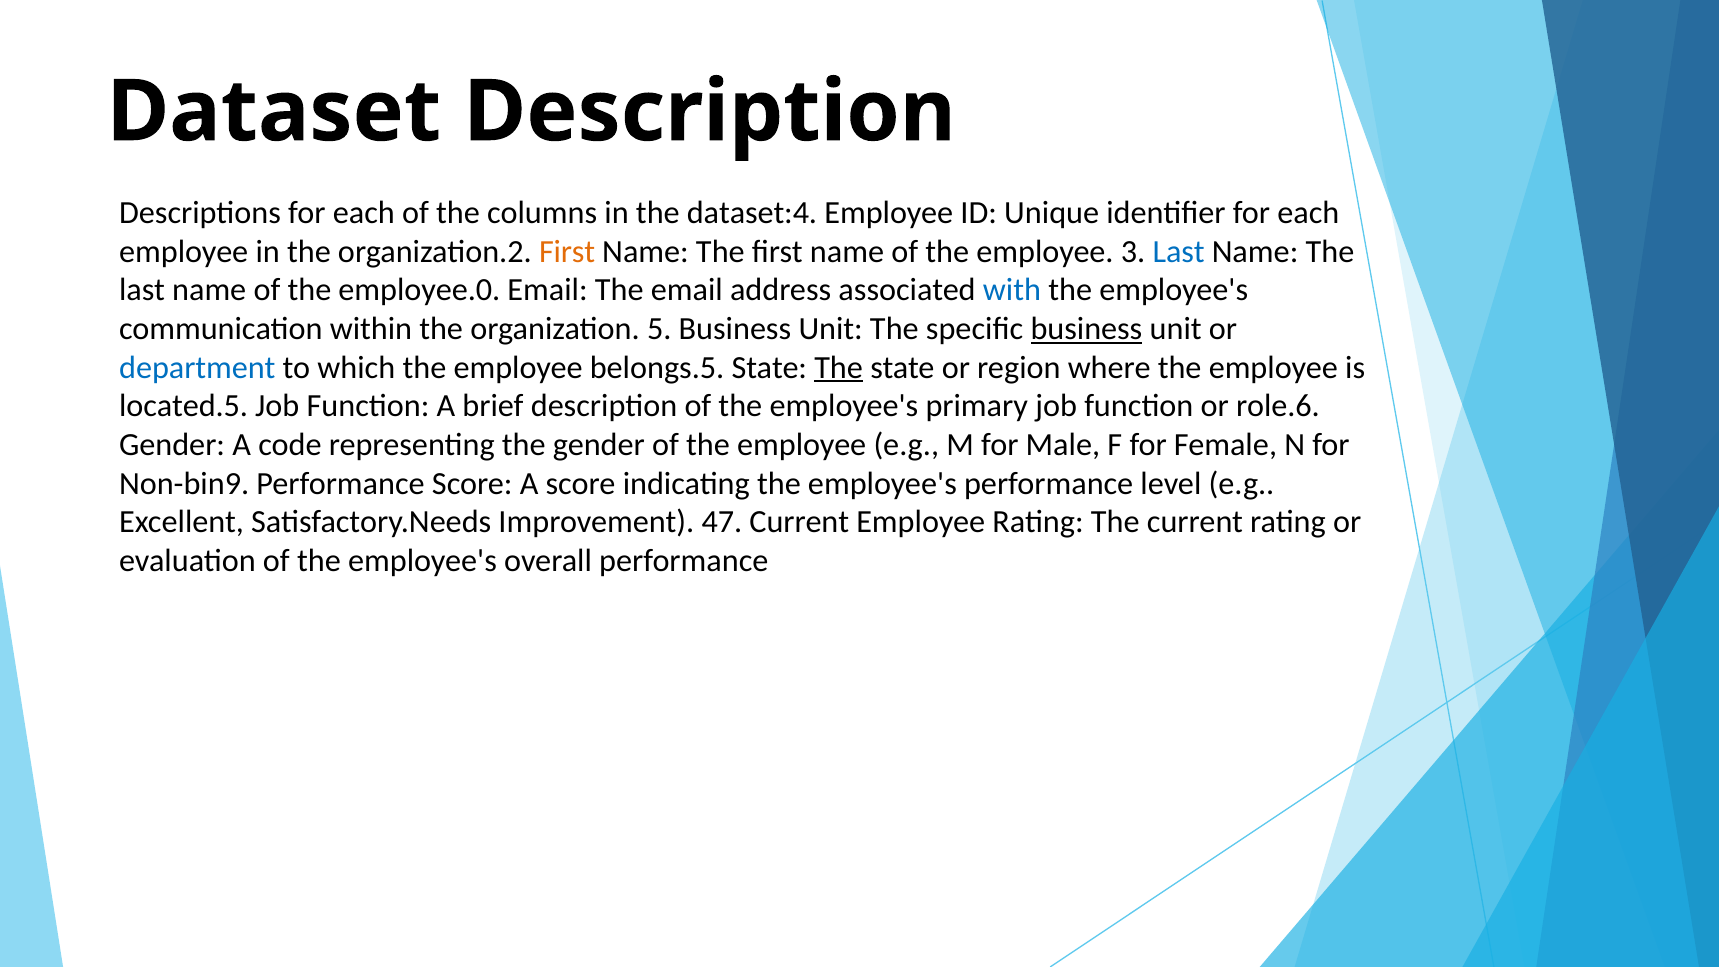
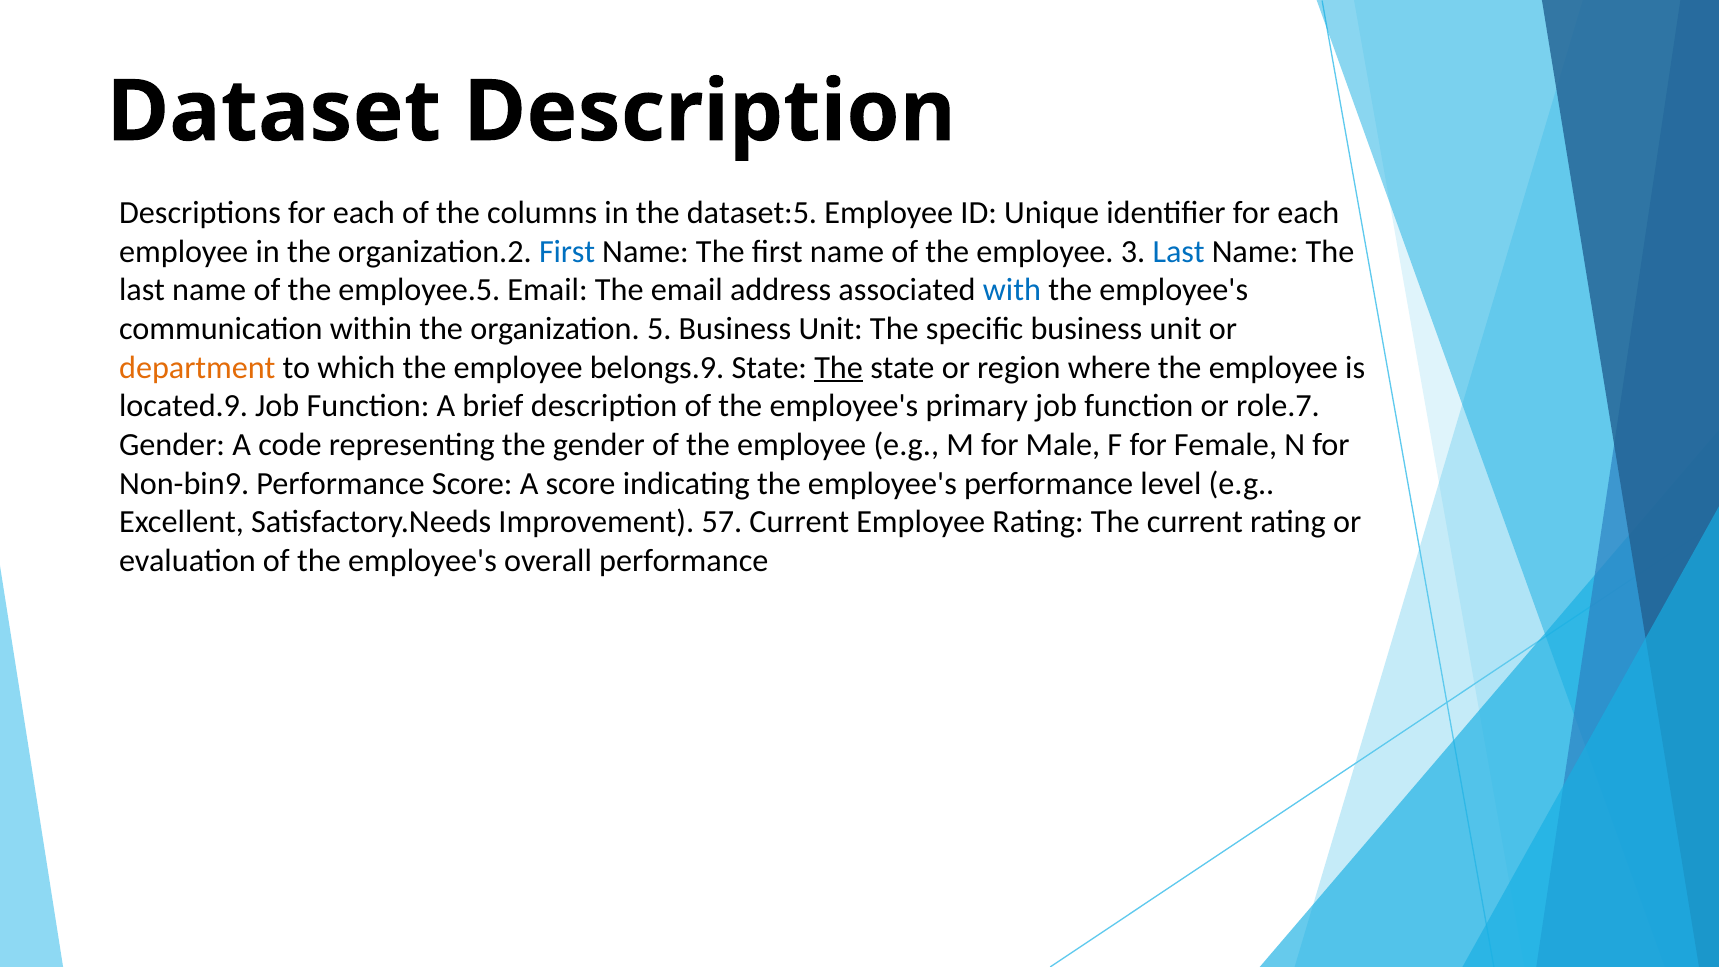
dataset:4: dataset:4 -> dataset:5 (752, 213)
First colour: orange -> blue (567, 251)
employee.0: employee.0 -> employee.5 (419, 290)
business underline: present -> none (1086, 329)
department colour: blue -> orange (197, 367)
belongs.5: belongs.5 -> belongs.9 (657, 367)
located.5: located.5 -> located.9 (184, 406)
role.6: role.6 -> role.7 (1278, 406)
47: 47 -> 57 (722, 522)
